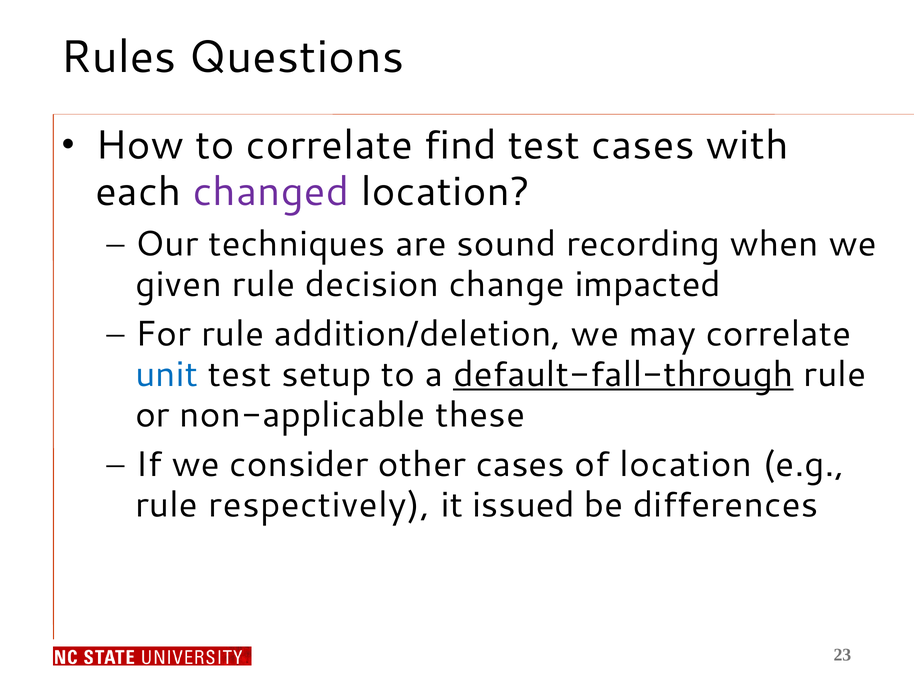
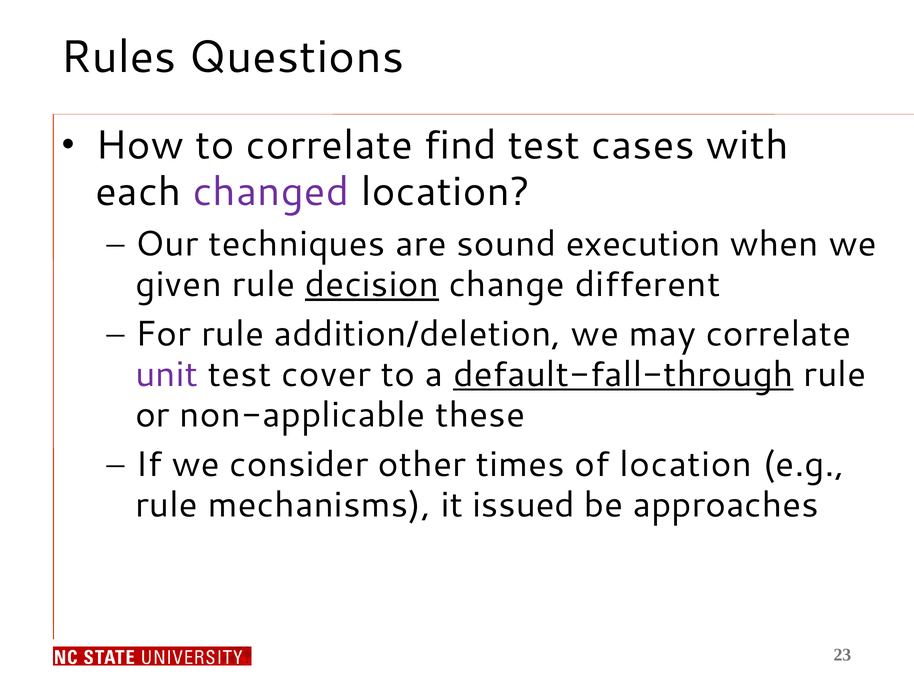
recording: recording -> execution (643, 244)
decision underline: none -> present (372, 285)
impacted: impacted -> different (648, 285)
unit colour: blue -> purple (167, 375)
setup: setup -> cover (326, 375)
other cases: cases -> times (520, 465)
respectively: respectively -> mechanisms (319, 505)
differences: differences -> approaches (726, 505)
